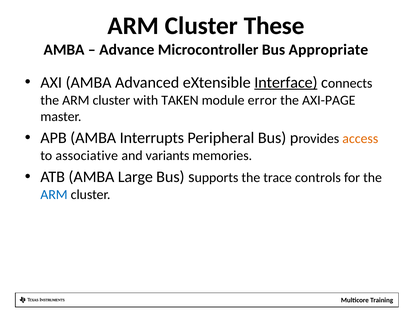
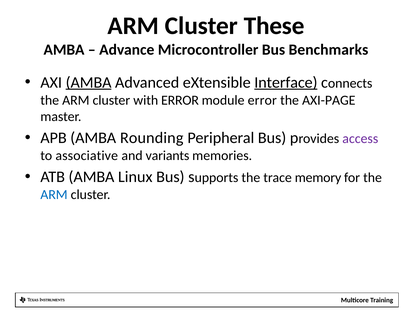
Appropriate: Appropriate -> Benchmarks (328, 50)
AMBA underline: none -> present (89, 83)
with TAKEN: TAKEN -> ERROR (180, 100)
Interrupts: Interrupts -> Rounding (152, 138)
access colour: orange -> purple (360, 139)
Large: Large -> Linux (135, 177)
controls: controls -> memory (318, 178)
